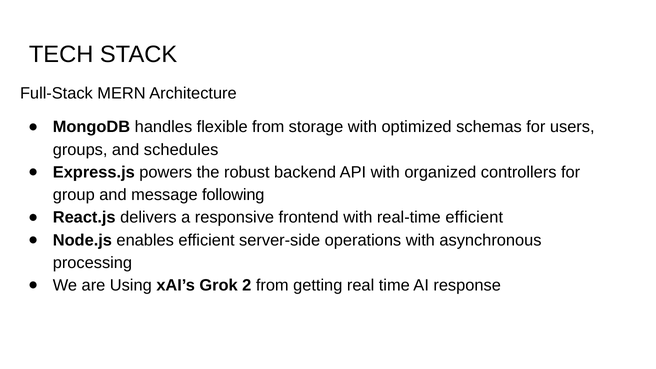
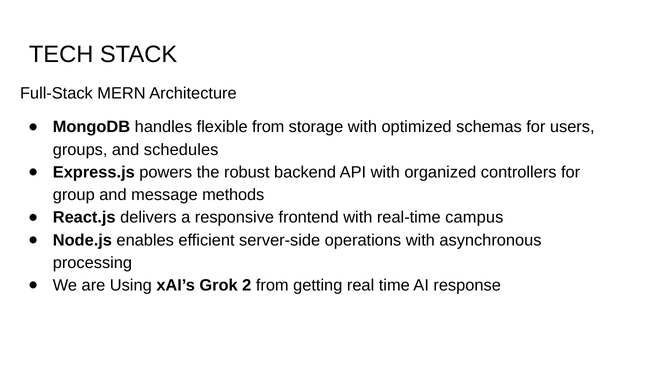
following: following -> methods (233, 195)
real-time efficient: efficient -> campus (474, 218)
